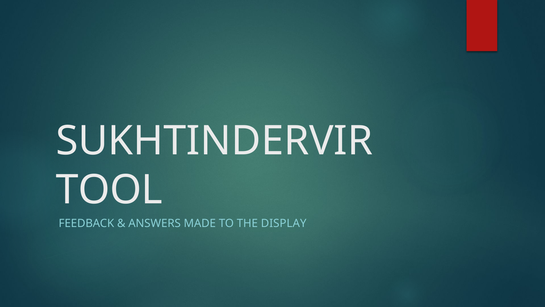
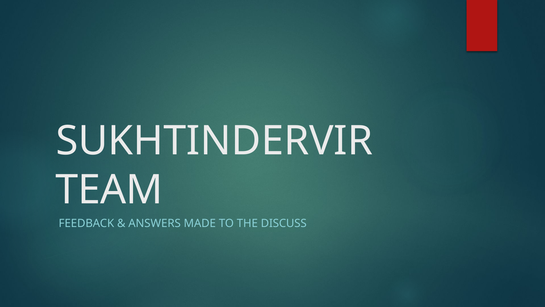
TOOL: TOOL -> TEAM (109, 190)
DISPLAY: DISPLAY -> DISCUSS (284, 223)
